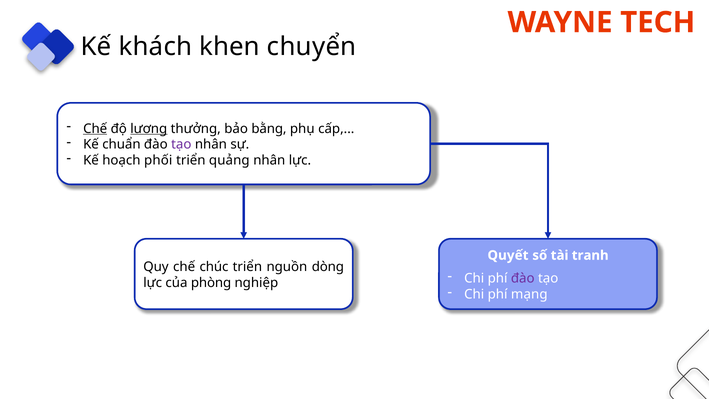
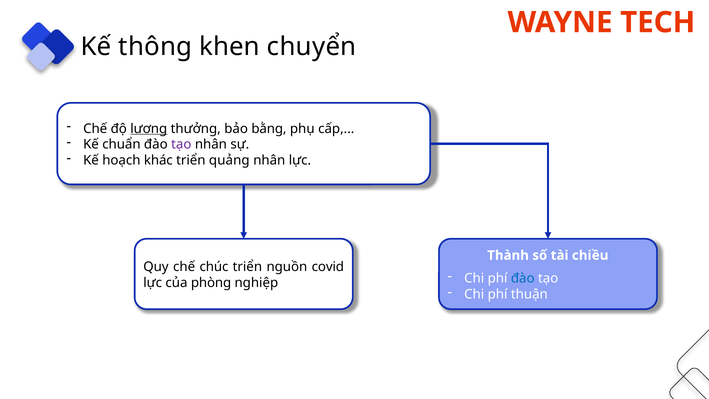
khách: khách -> thông (155, 47)
Chế underline: present -> none (95, 129)
phối: phối -> khác (158, 160)
Quyết: Quyết -> Thành (508, 255)
tranh: tranh -> chiều (590, 255)
dòng: dòng -> covid (328, 267)
đào colour: purple -> blue (523, 278)
mạng: mạng -> thuận (529, 294)
